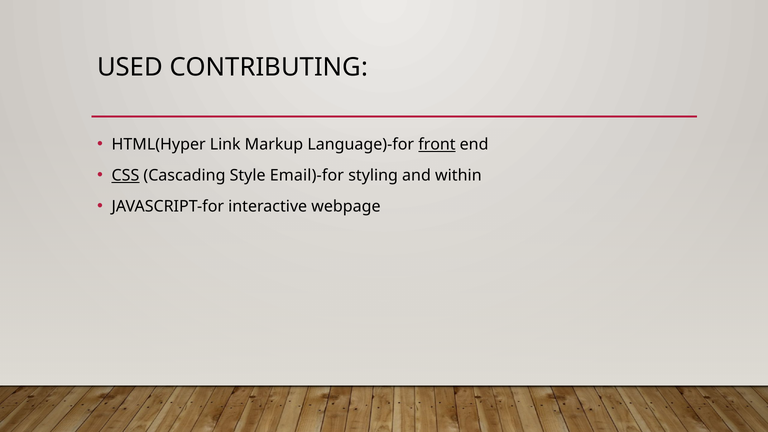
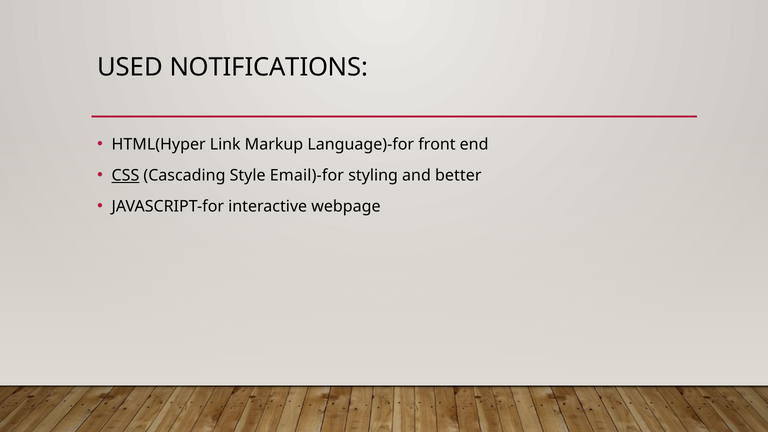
CONTRIBUTING: CONTRIBUTING -> NOTIFICATIONS (269, 67)
front underline: present -> none (437, 144)
within: within -> better (458, 175)
